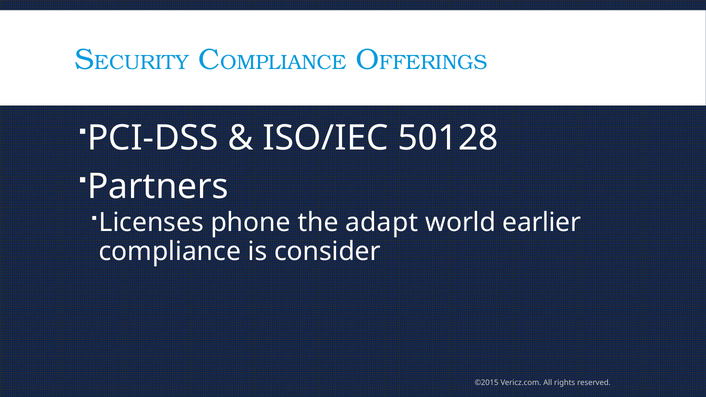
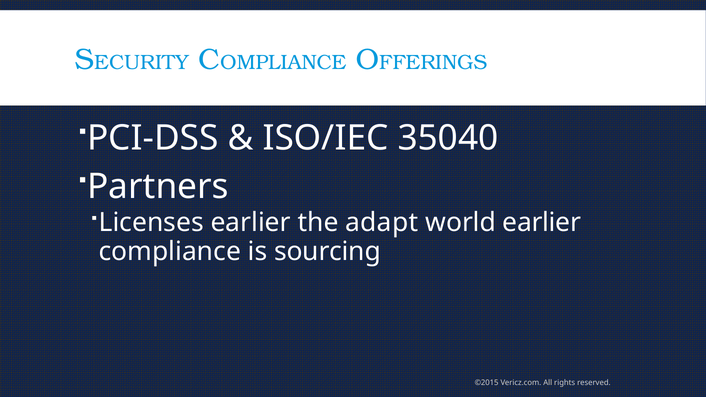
50128: 50128 -> 35040 (448, 138)
Licenses phone: phone -> earlier (251, 223)
consider: consider -> sourcing (327, 251)
